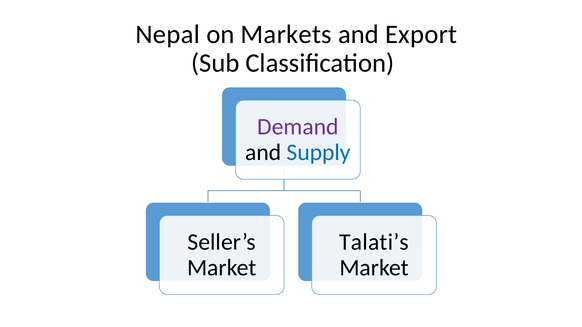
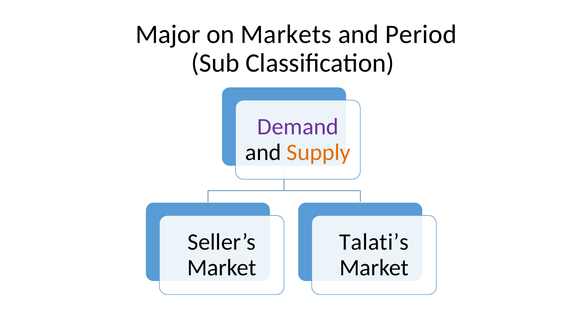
Nepal: Nepal -> Major (168, 34)
Export: Export -> Period (421, 34)
Supply colour: blue -> orange (319, 152)
